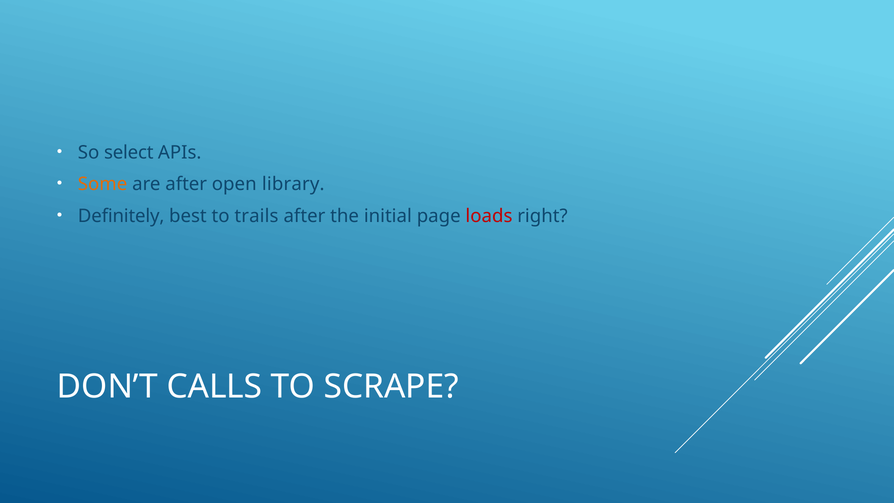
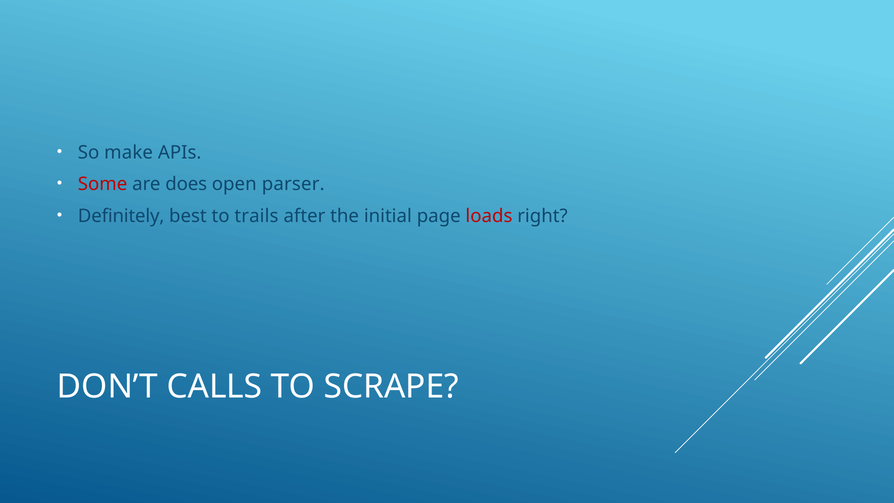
select: select -> make (129, 152)
Some colour: orange -> red (103, 184)
are after: after -> does (186, 184)
library: library -> parser (293, 184)
